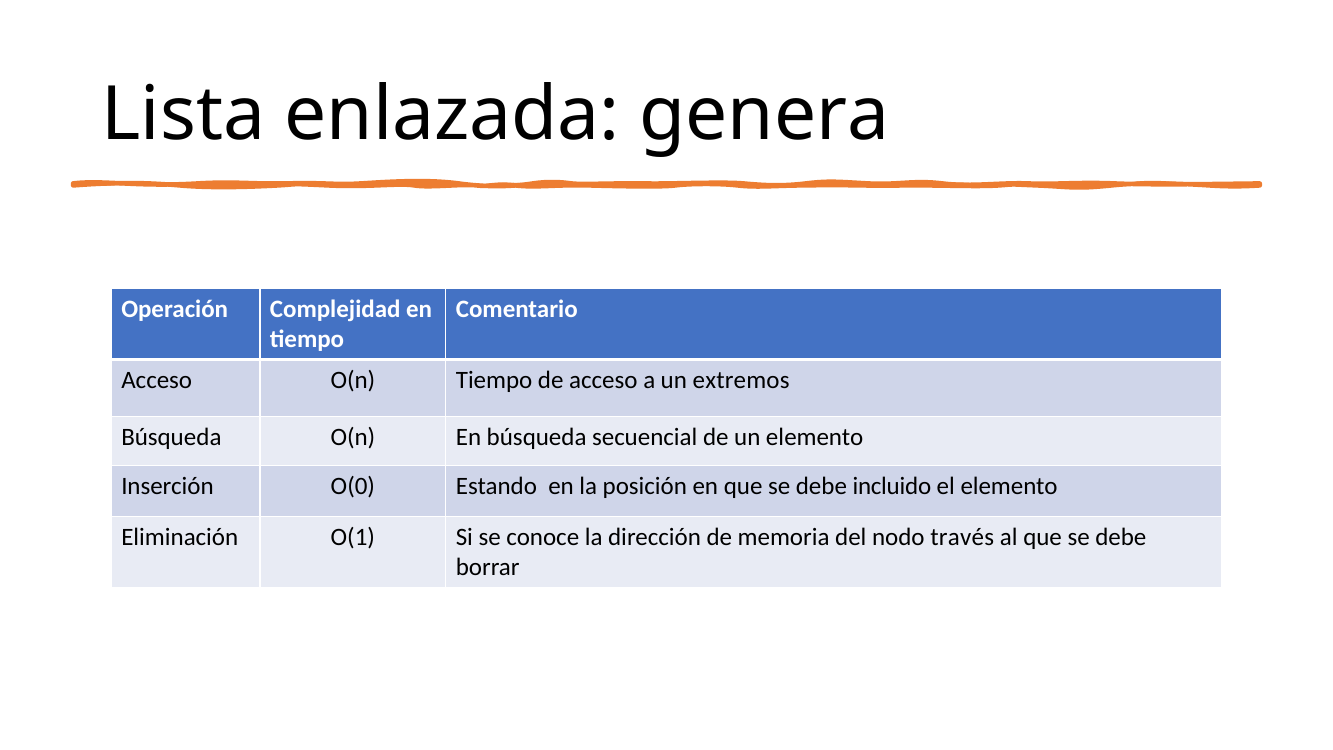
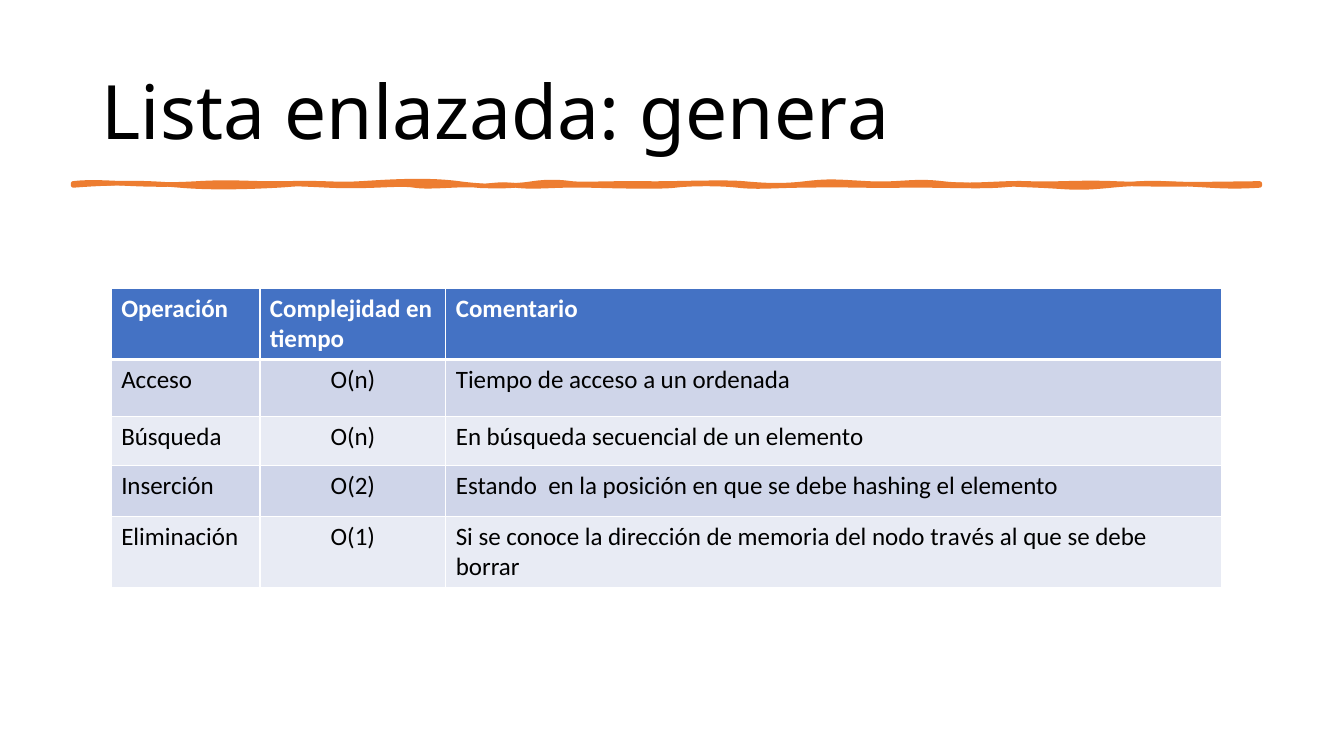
extremos: extremos -> ordenada (741, 380)
O(0: O(0 -> O(2 (353, 486)
incluido: incluido -> hashing (892, 486)
